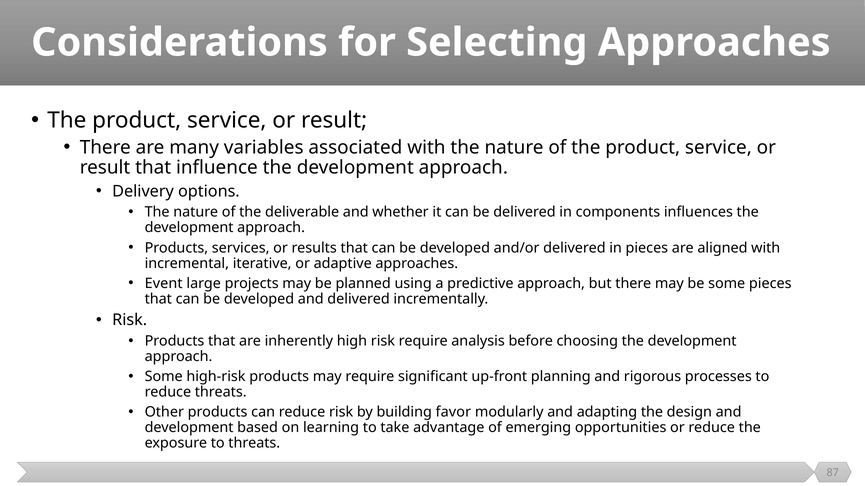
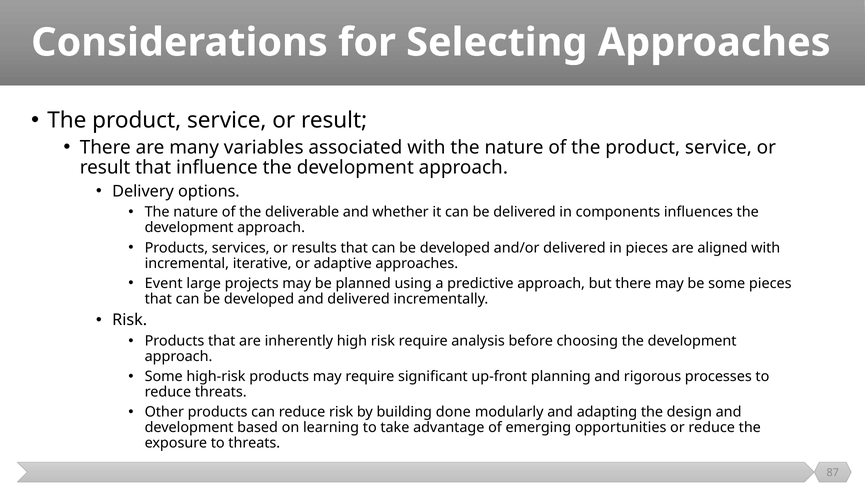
favor: favor -> done (453, 412)
